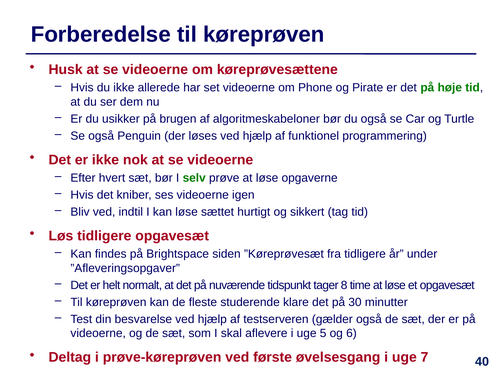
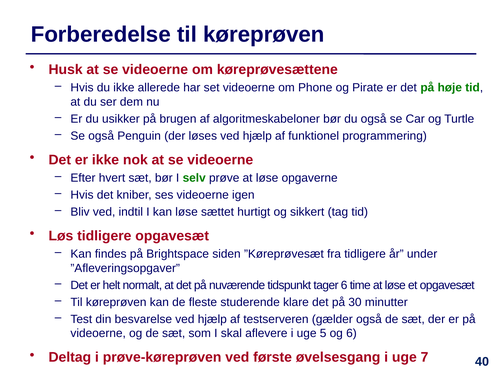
tager 8: 8 -> 6 (344, 286)
